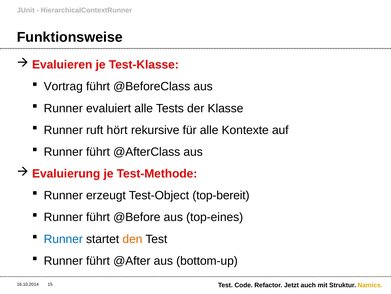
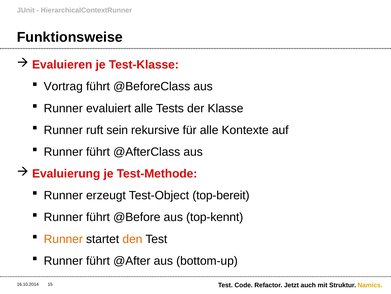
hört: hört -> sein (117, 130)
top-eines: top-eines -> top-kennt (215, 217)
Runner colour: blue -> orange (63, 238)
